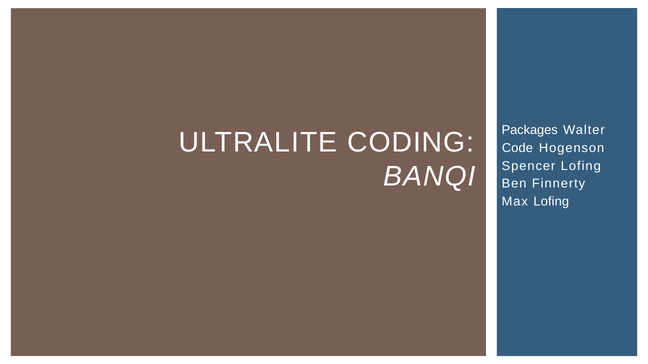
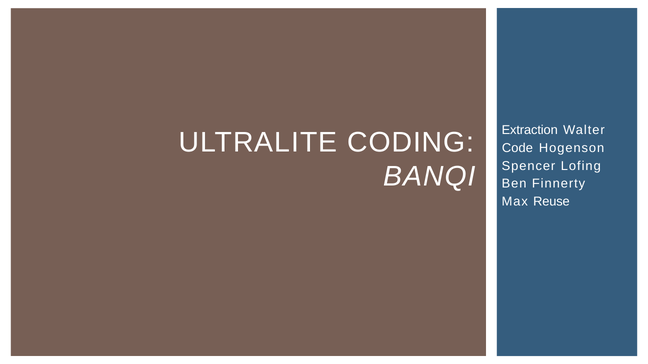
Packages: Packages -> Extraction (530, 130)
Max Lofing: Lofing -> Reuse (551, 202)
